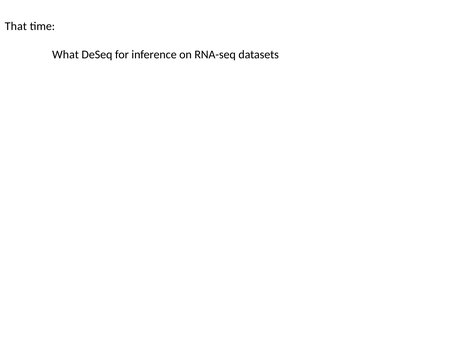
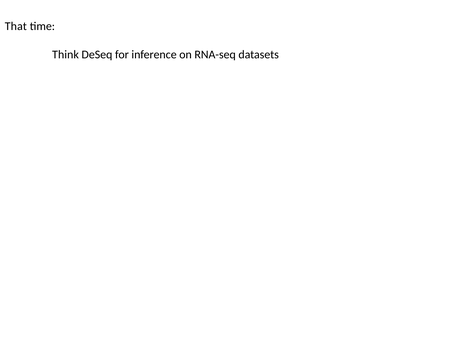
What: What -> Think (66, 55)
